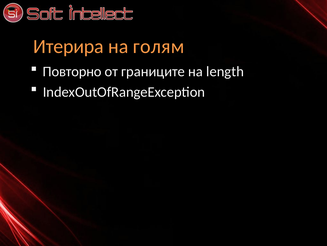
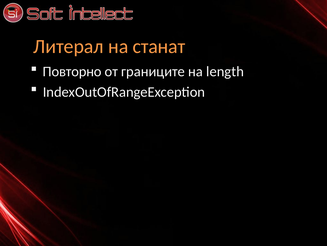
Итерира: Итерира -> Литерал (68, 46)
голям: голям -> станат (159, 46)
